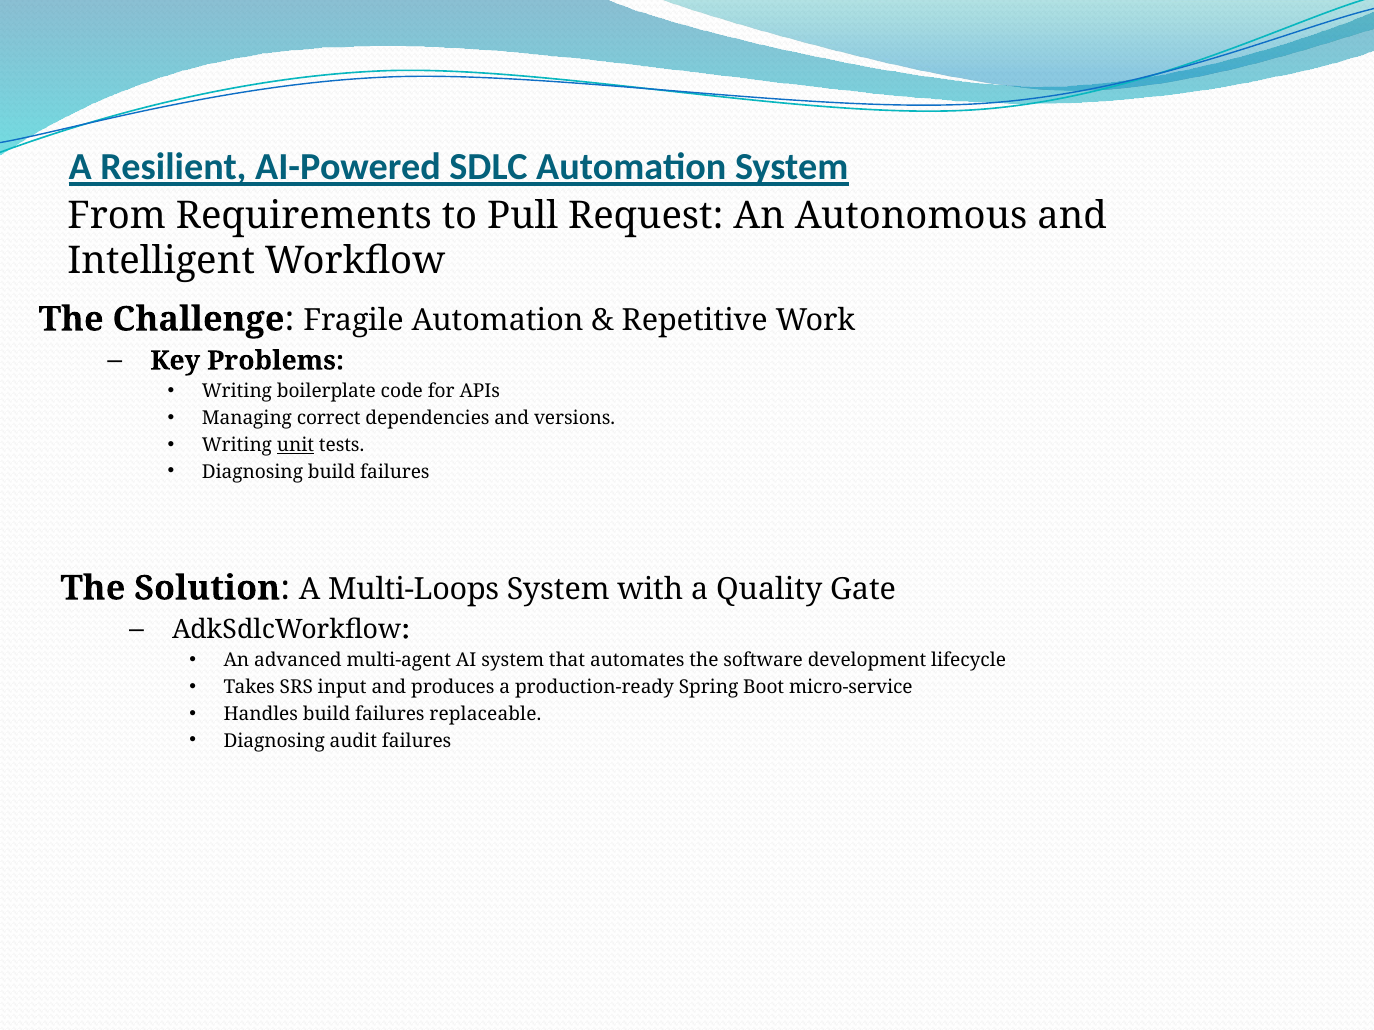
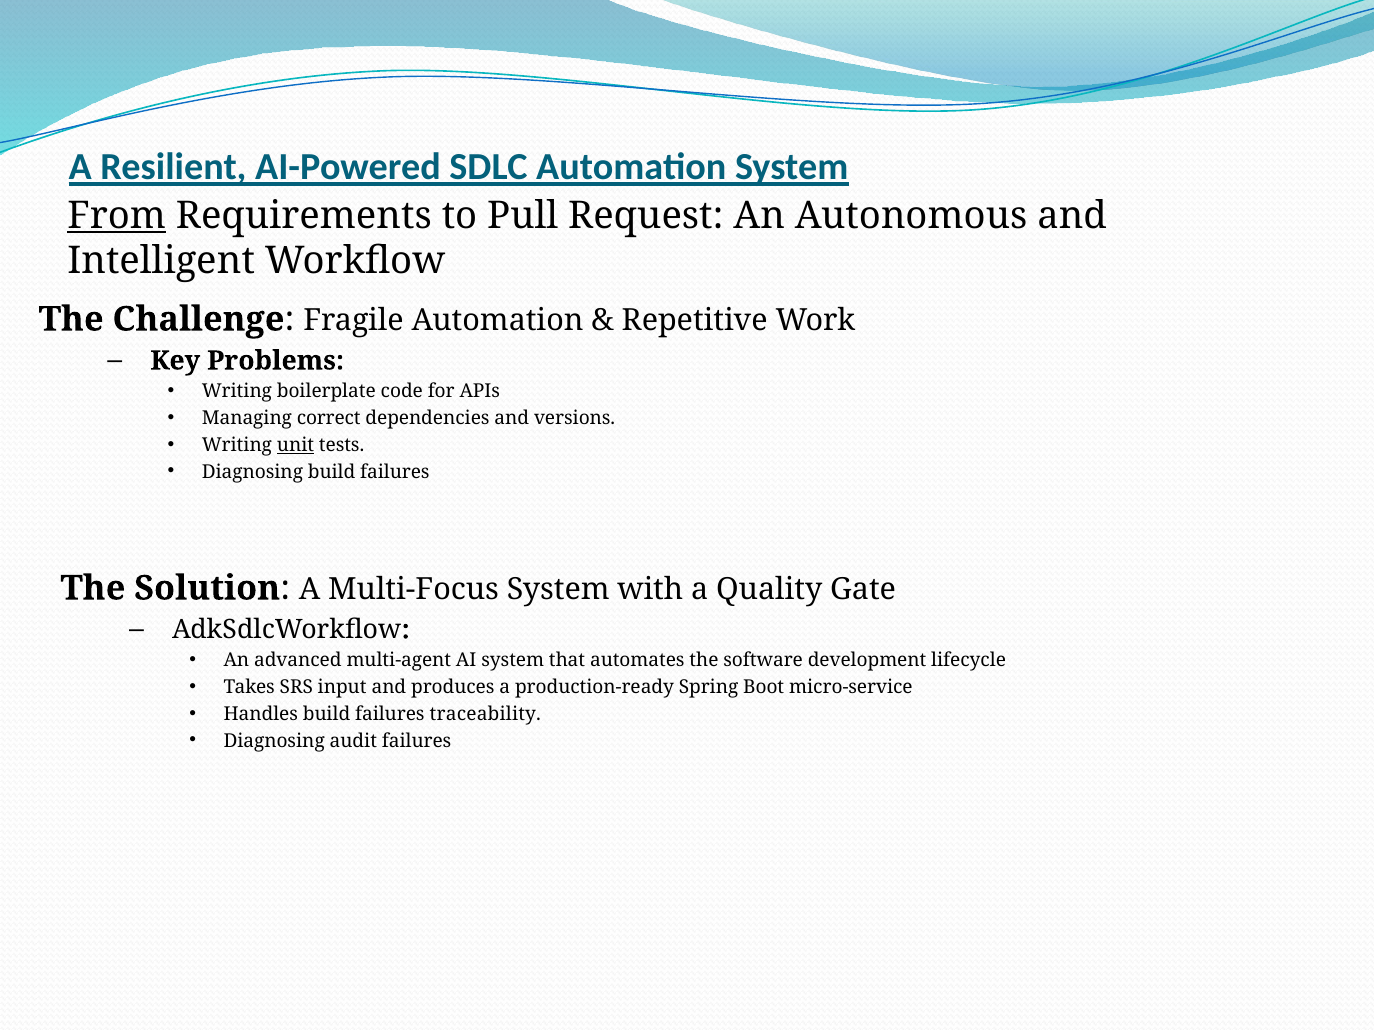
From underline: none -> present (117, 216)
Multi-Loops: Multi-Loops -> Multi-Focus (414, 590)
replaceable: replaceable -> traceability (485, 714)
